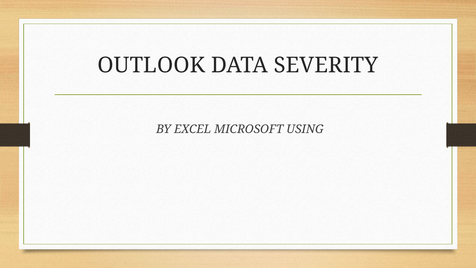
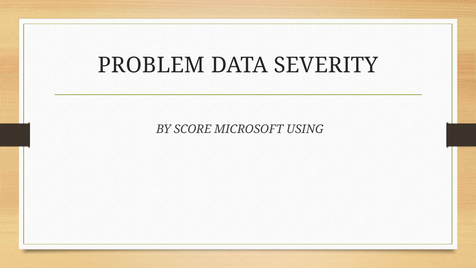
OUTLOOK: OUTLOOK -> PROBLEM (151, 65)
EXCEL: EXCEL -> SCORE (193, 129)
